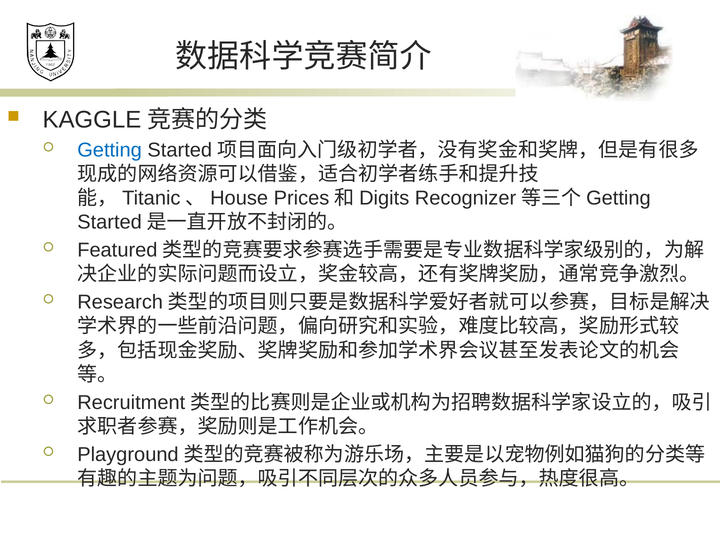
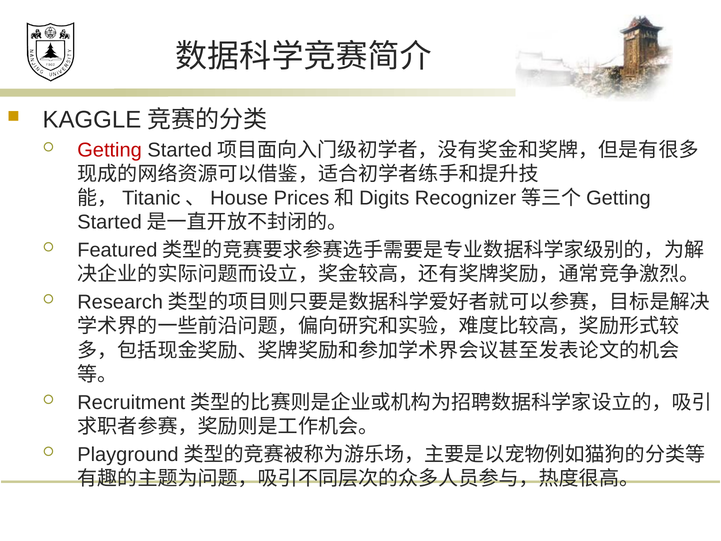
Getting colour: blue -> red (110, 150)
